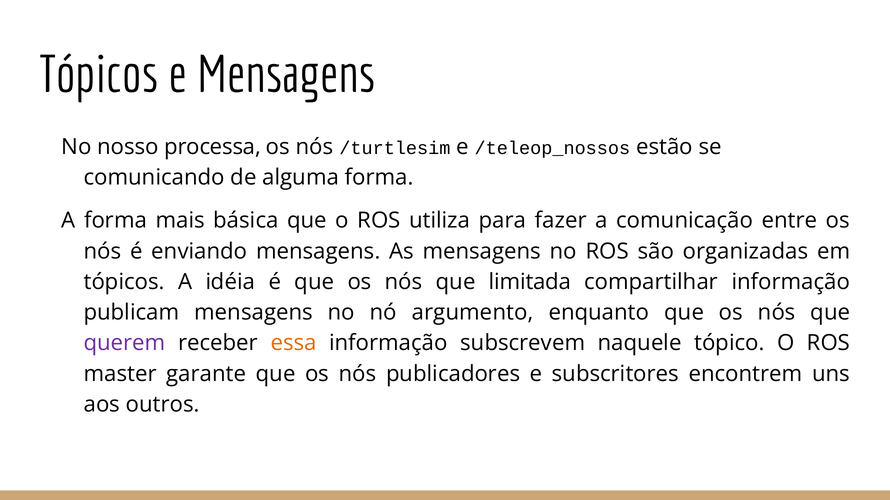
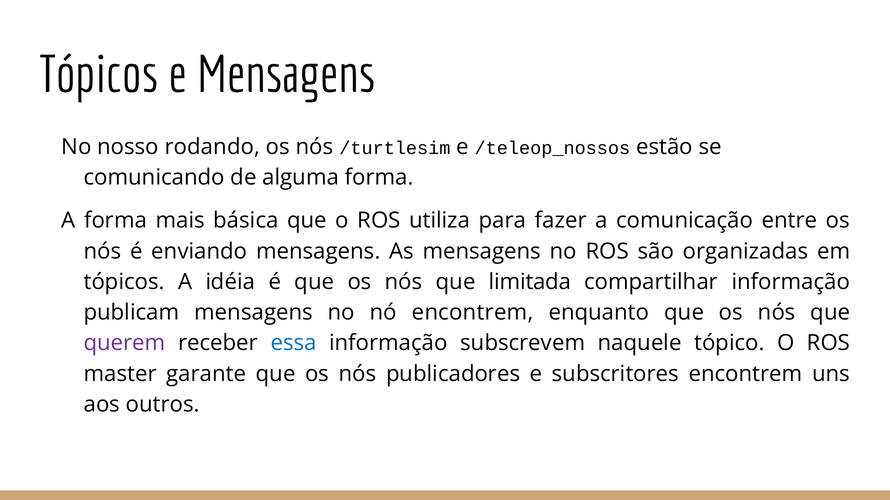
processa: processa -> rodando (212, 147)
nó argumento: argumento -> encontrem (473, 313)
essa colour: orange -> blue (294, 344)
